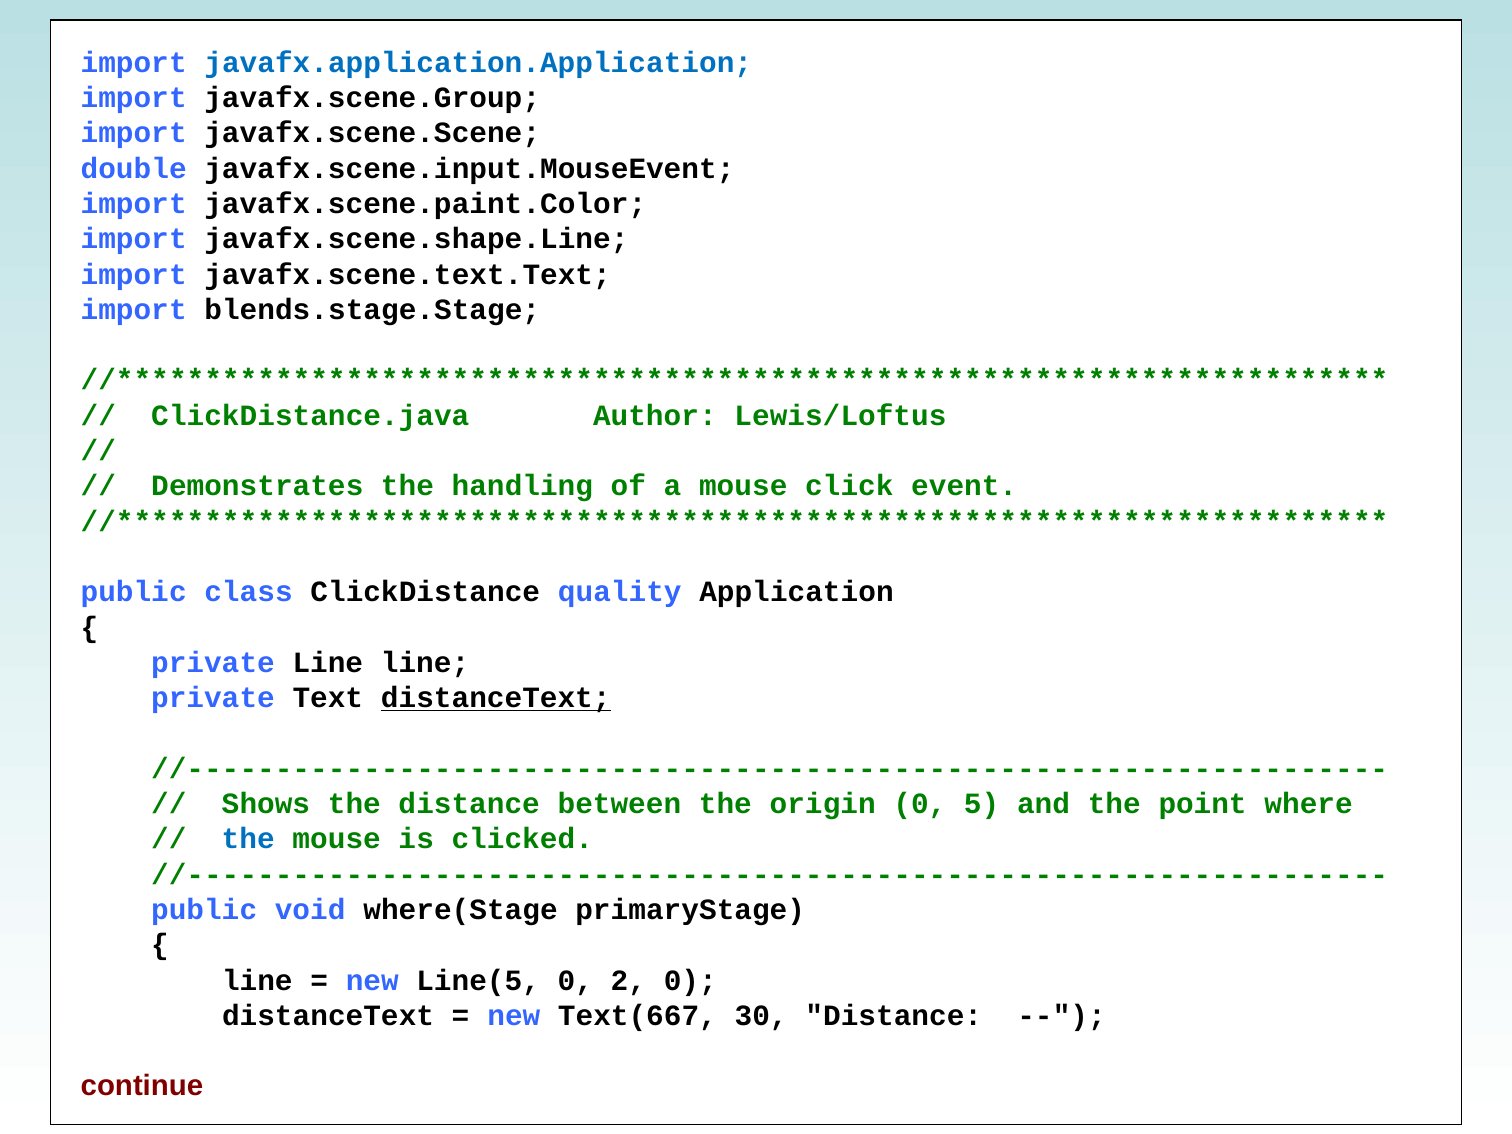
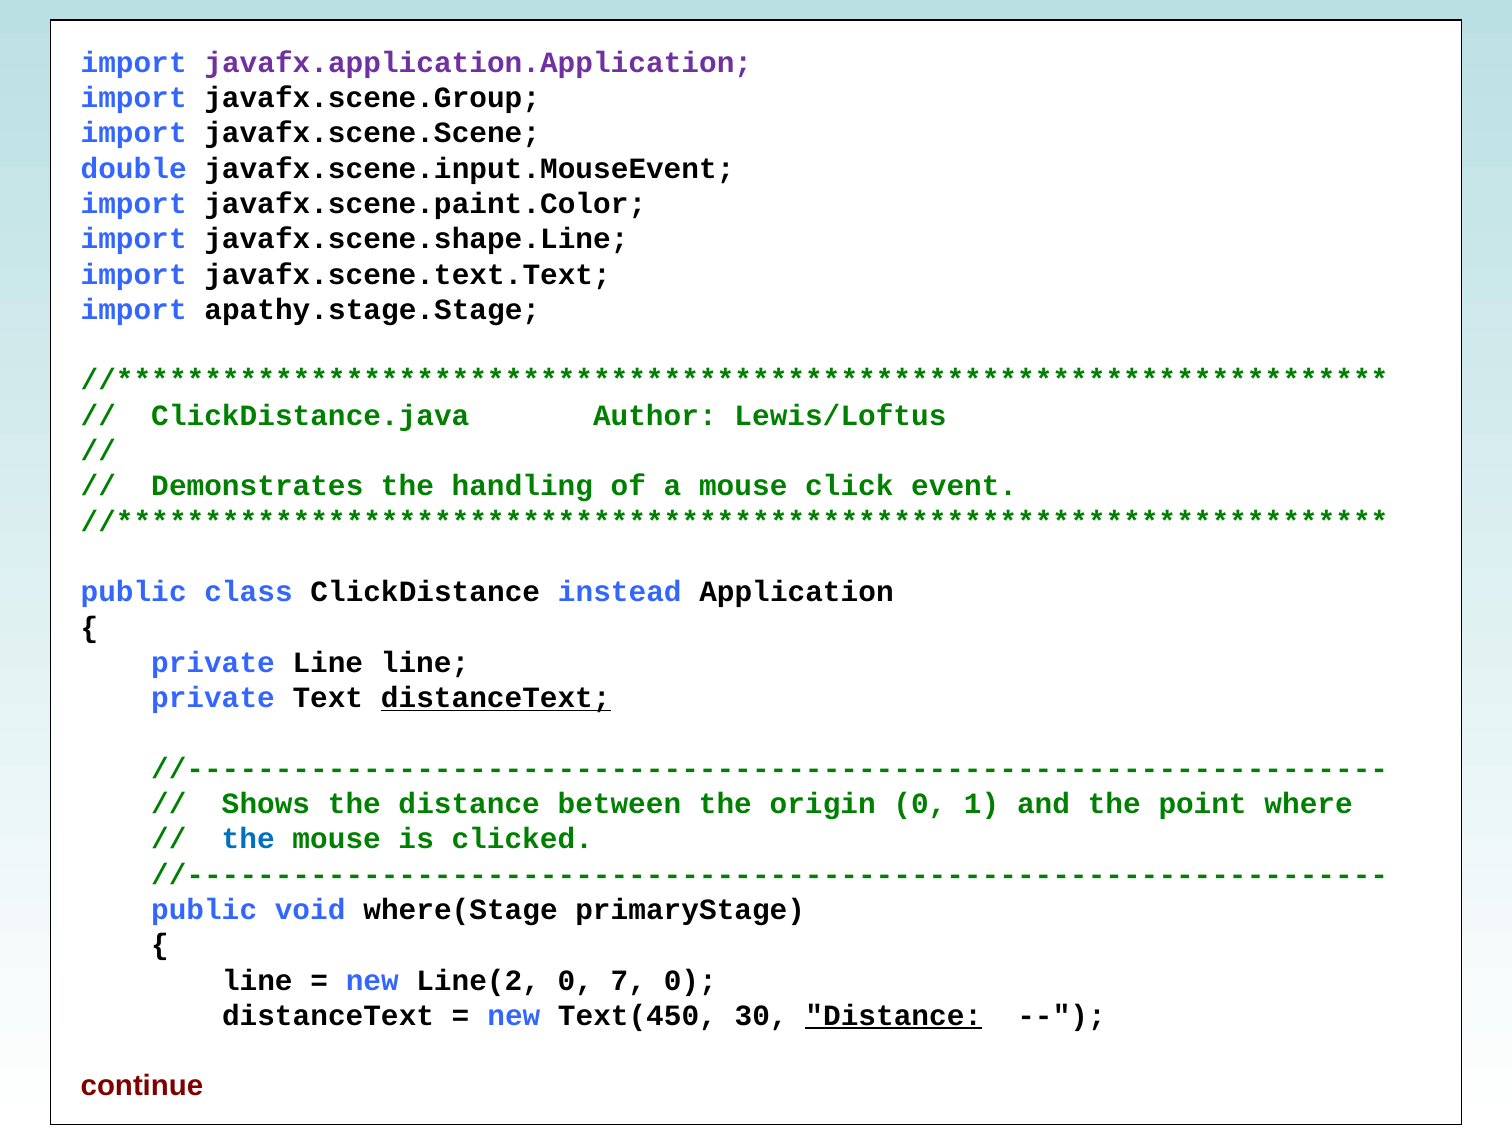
javafx.application.Application colour: blue -> purple (478, 63)
blends.stage.Stage: blends.stage.Stage -> apathy.stage.Stage (372, 310)
quality: quality -> instead (620, 592)
5: 5 -> 1 (982, 804)
Line(5: Line(5 -> Line(2 (478, 980)
2: 2 -> 7 (628, 980)
Text(667: Text(667 -> Text(450 (637, 1016)
Distance underline: none -> present (894, 1016)
